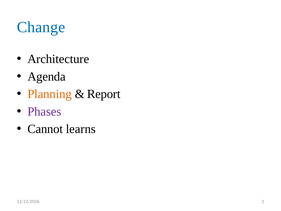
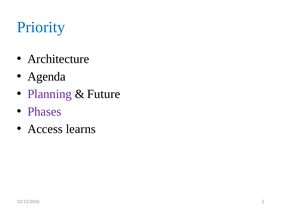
Change: Change -> Priority (41, 27)
Planning colour: orange -> purple (50, 94)
Report: Report -> Future (104, 94)
Cannot: Cannot -> Access (45, 129)
